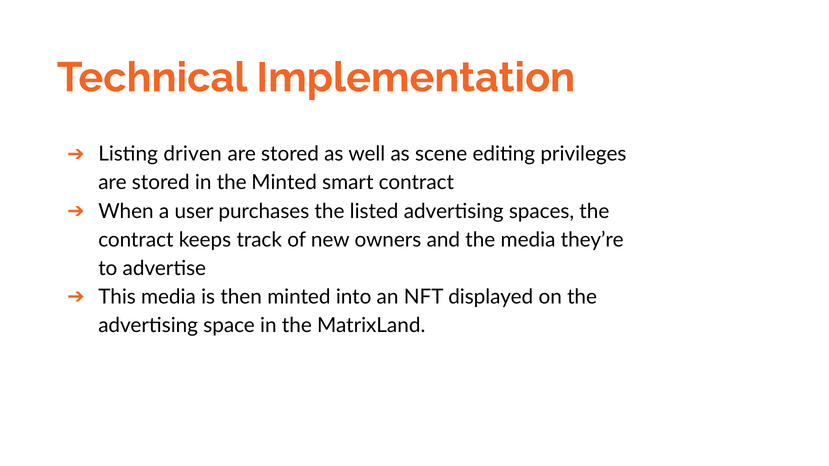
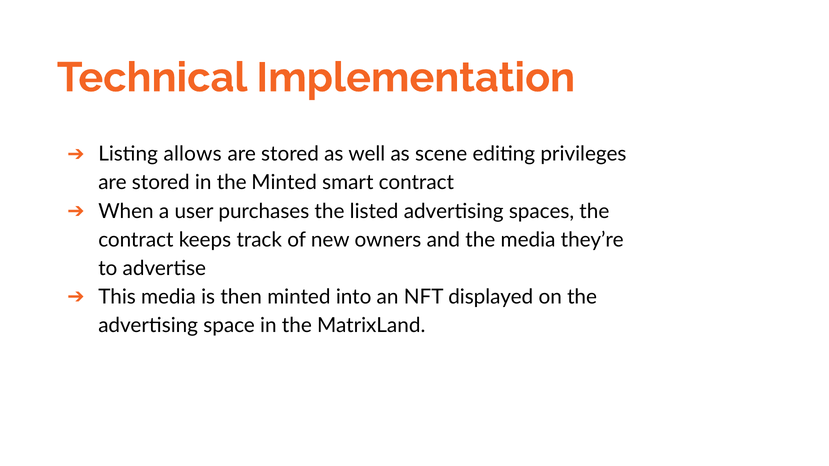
driven: driven -> allows (193, 154)
